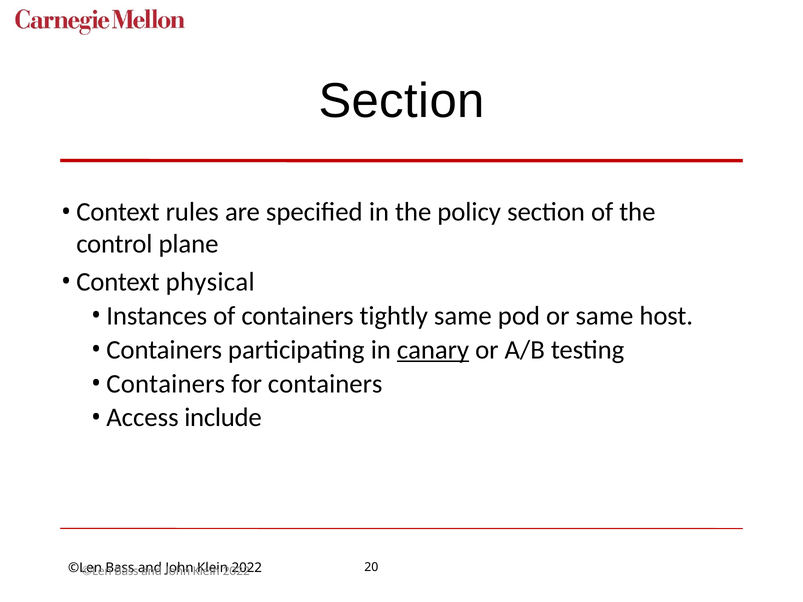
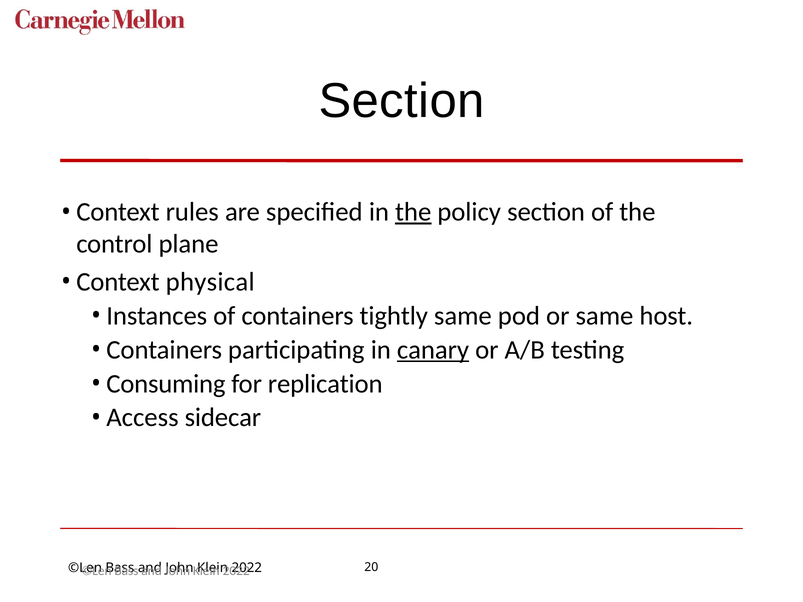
the underline: none -> present (413, 212)
Containers: Containers -> Consuming (166, 384)
for containers: containers -> replication (325, 384)
include: include -> sidecar (223, 418)
